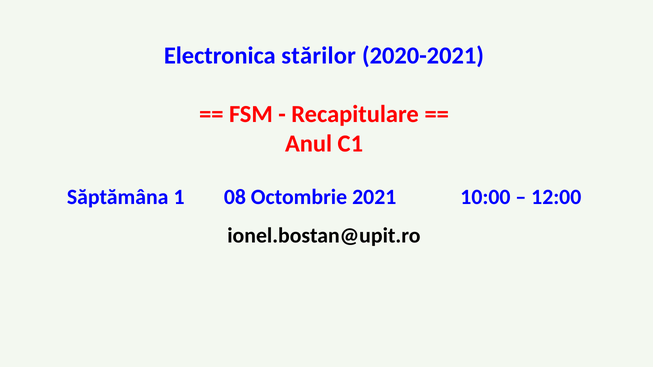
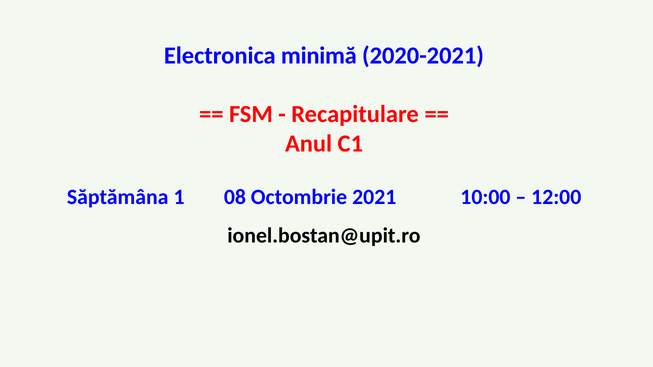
stărilor: stărilor -> minimă (319, 56)
